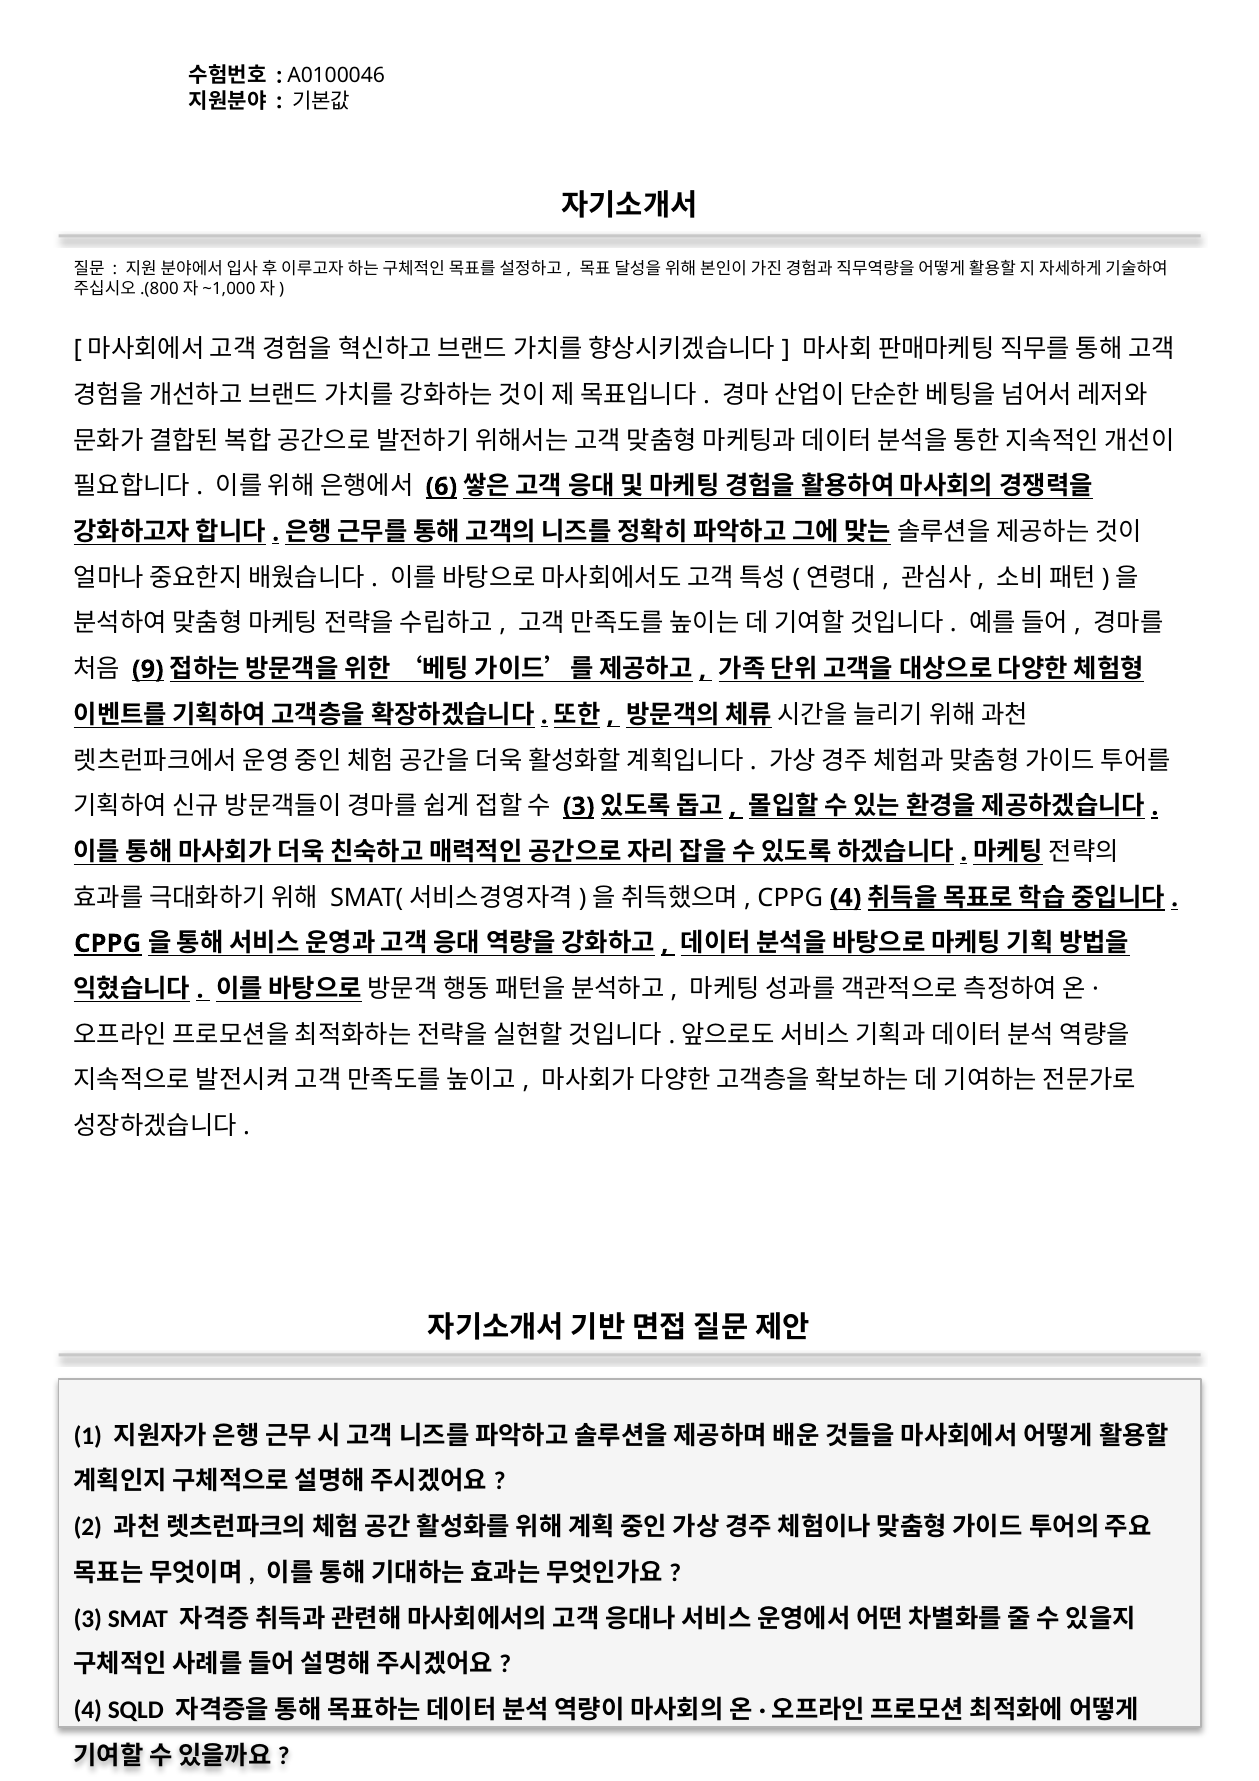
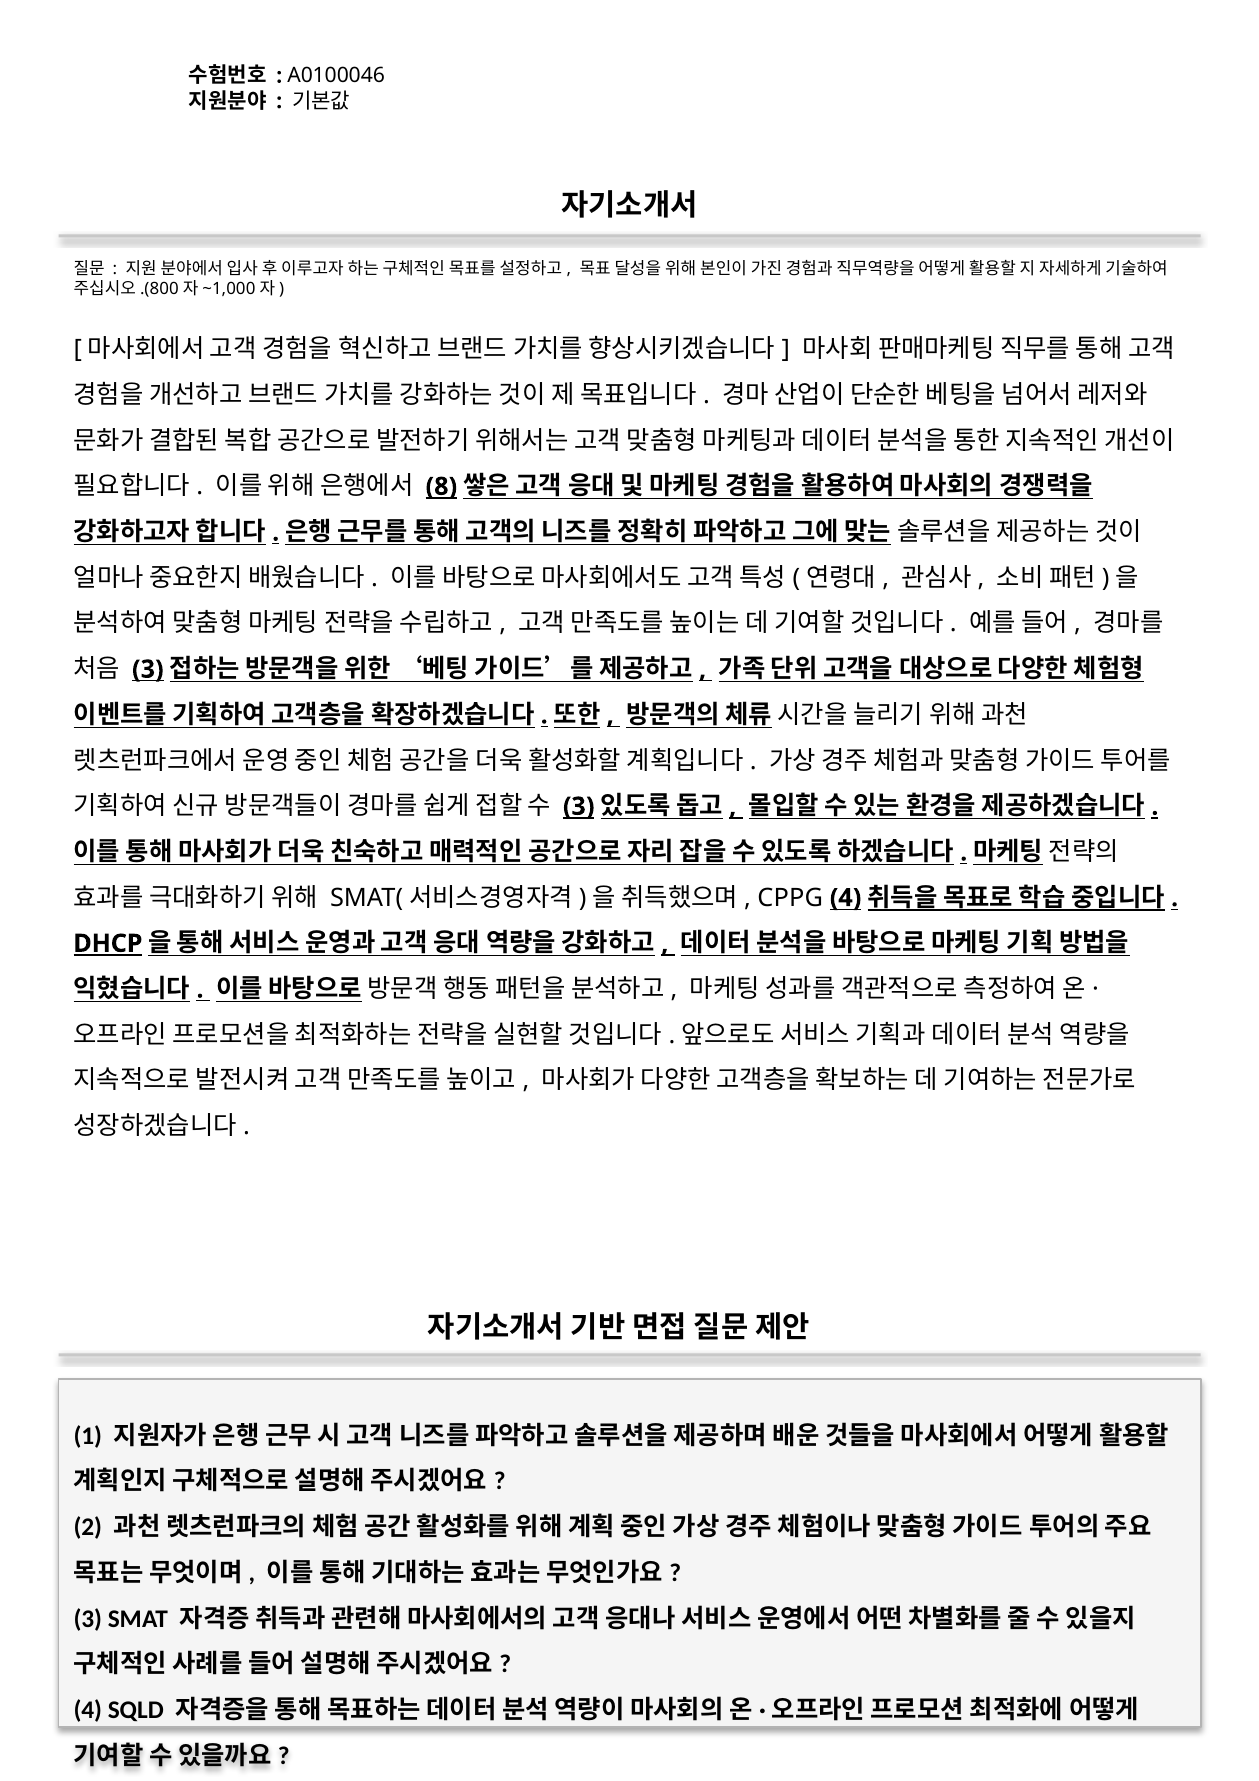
6: 6 -> 8 (441, 486)
9: 9 -> 3 (148, 669)
CPPG: CPPG -> DHCP (108, 943)
